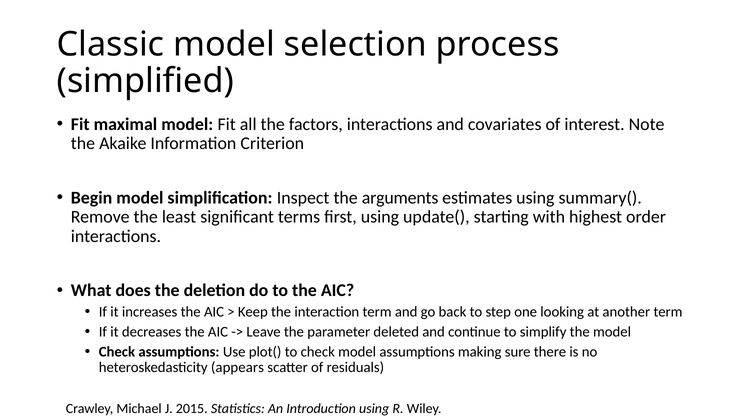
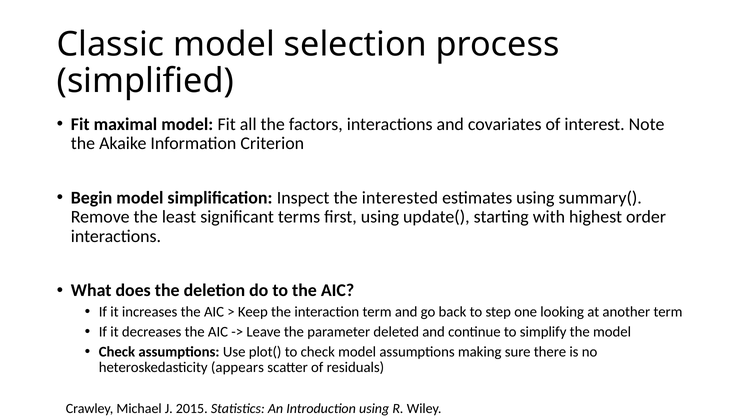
arguments: arguments -> interested (400, 197)
